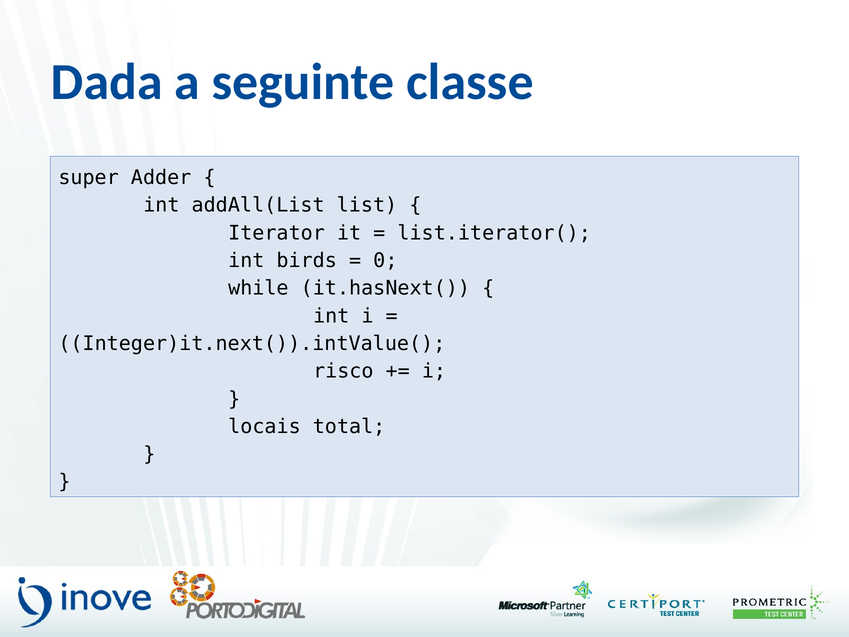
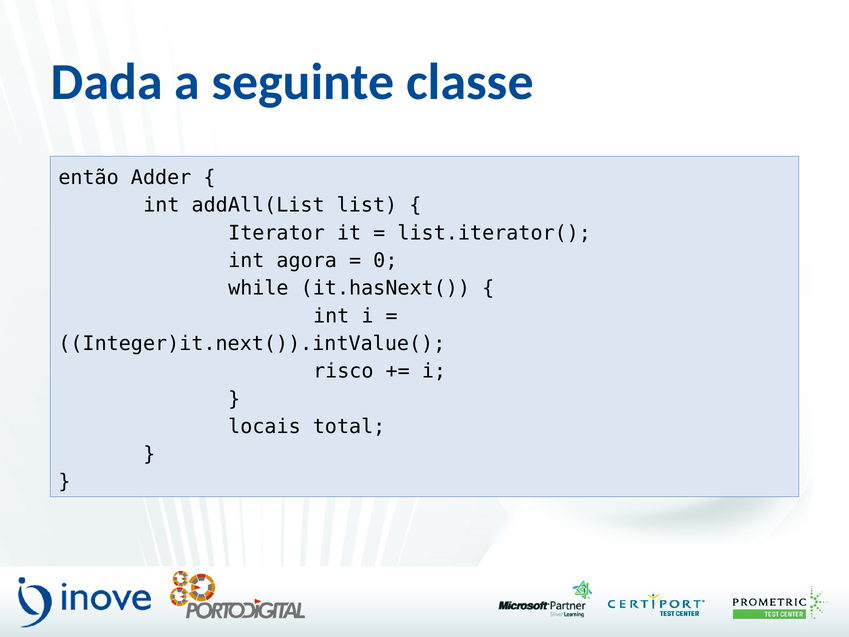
super: super -> então (89, 178)
birds: birds -> agora (307, 261)
